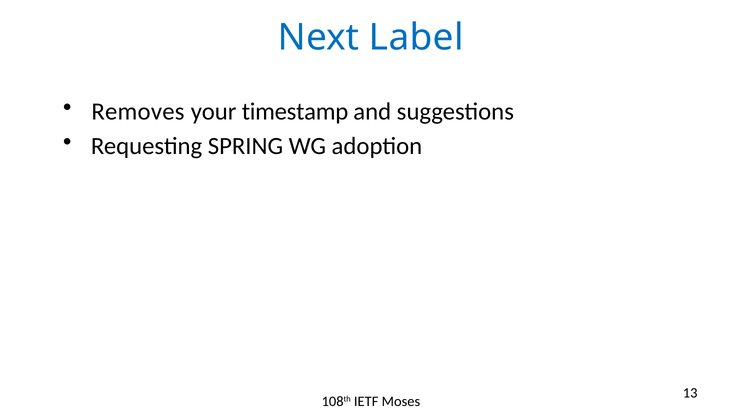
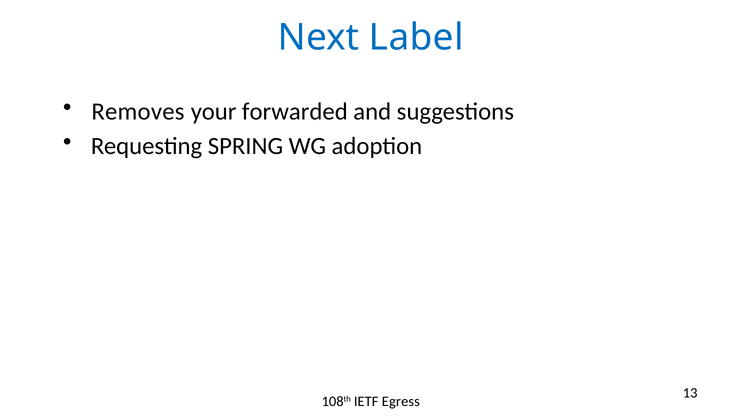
timestamp: timestamp -> forwarded (295, 111)
Moses: Moses -> Egress (401, 402)
